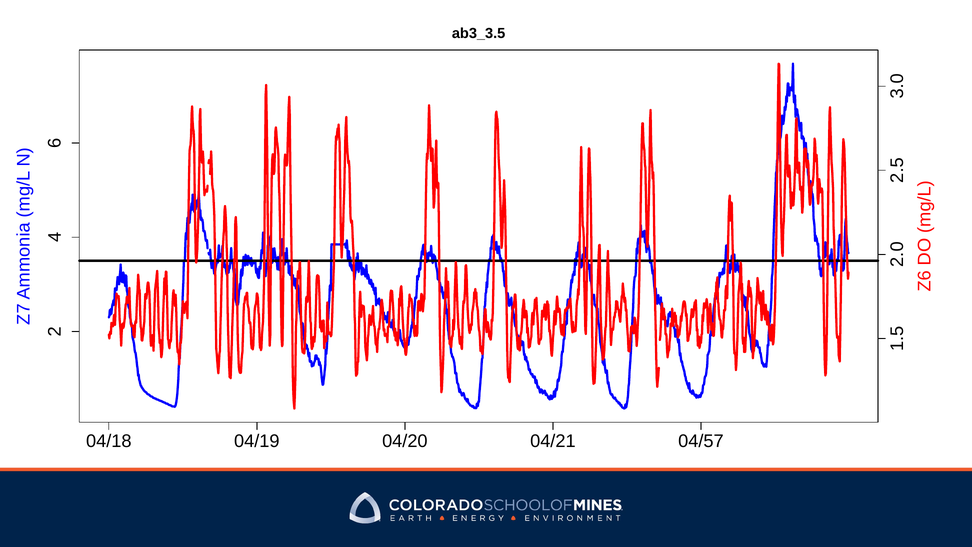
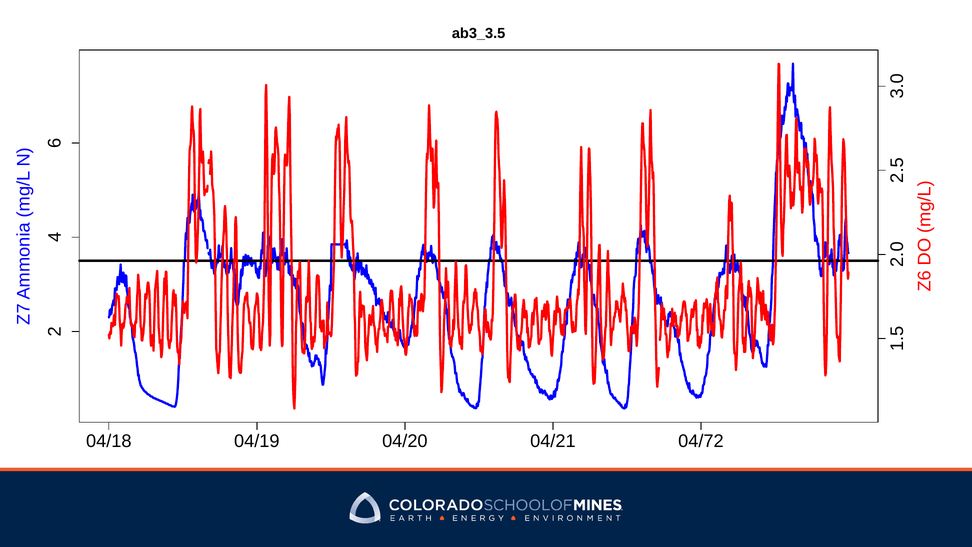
04/57: 04/57 -> 04/72 (701, 441)
